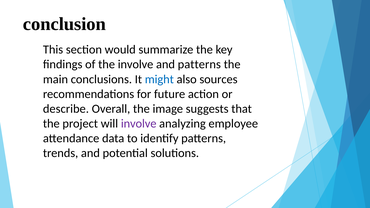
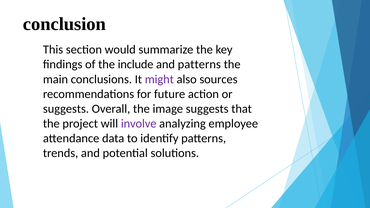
the involve: involve -> include (136, 64)
might colour: blue -> purple (159, 79)
describe: describe -> suggests (66, 109)
